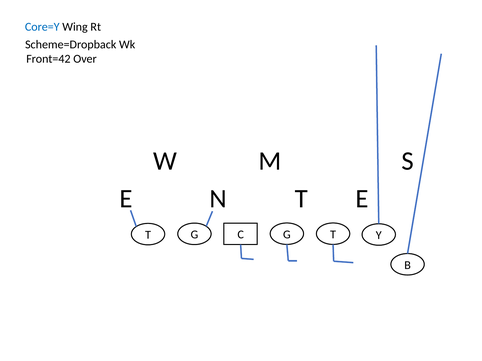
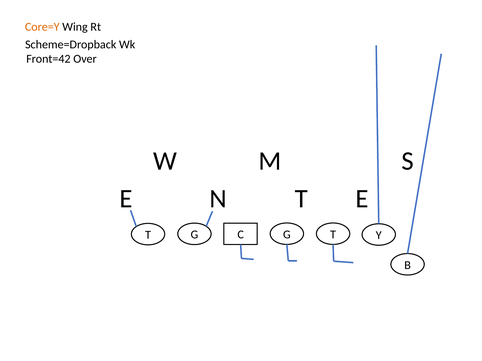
Core=Y colour: blue -> orange (42, 27)
